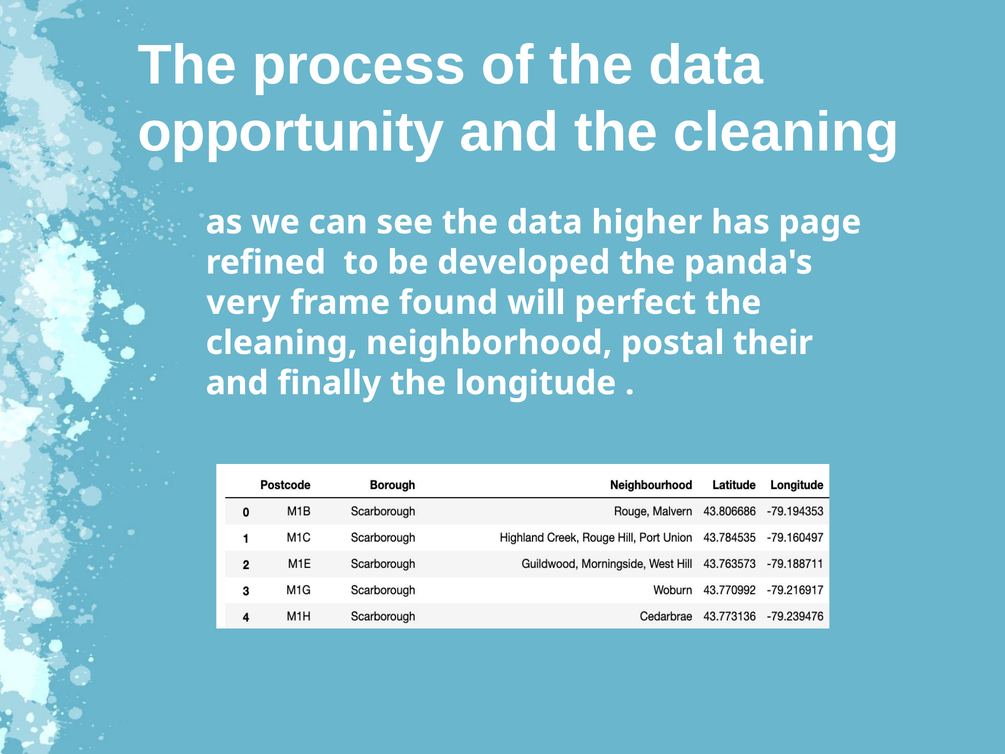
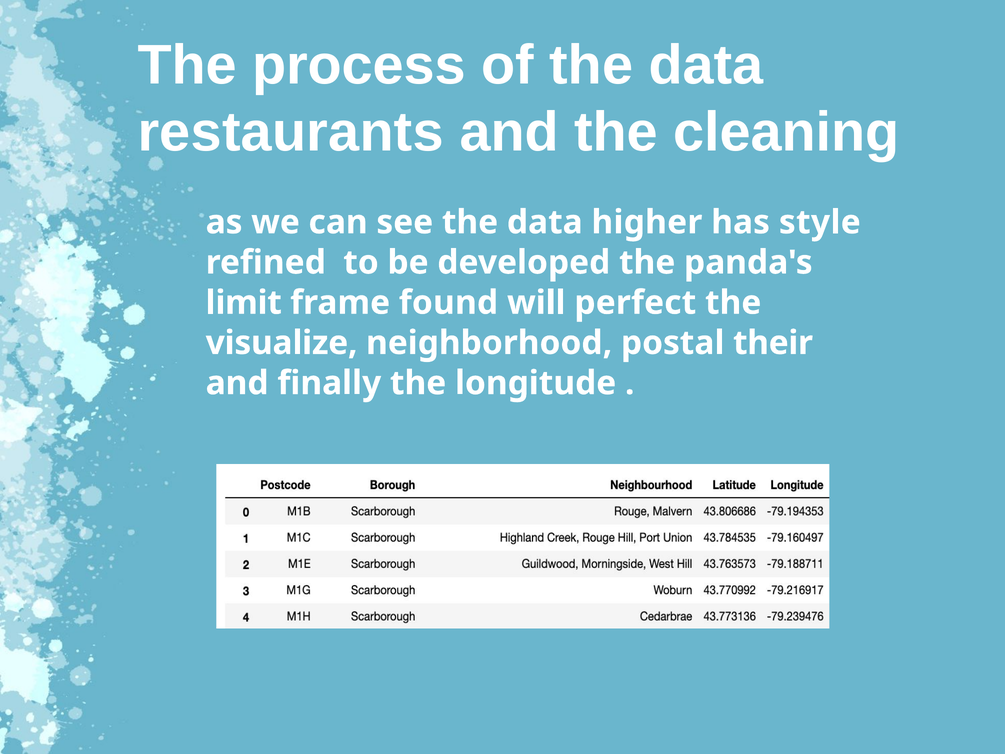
opportunity: opportunity -> restaurants (291, 132)
page: page -> style (820, 222)
very: very -> limit (244, 303)
cleaning: cleaning -> visualize (282, 343)
